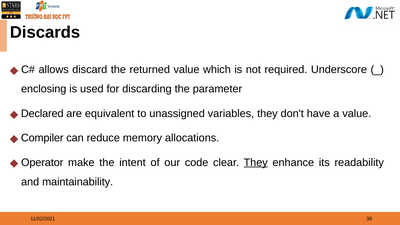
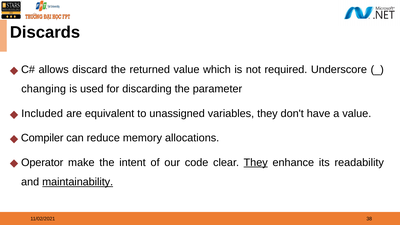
enclosing: enclosing -> changing (44, 89)
Declared: Declared -> Included (42, 114)
maintainability underline: none -> present (78, 182)
